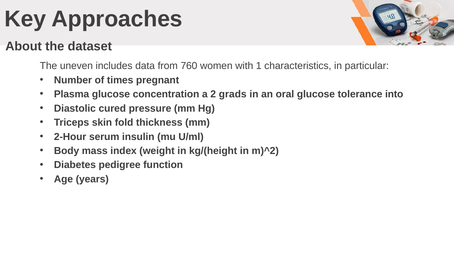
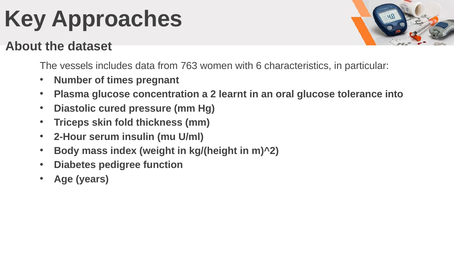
uneven: uneven -> vessels (76, 66)
760: 760 -> 763 (189, 66)
1: 1 -> 6 (259, 66)
grads: grads -> learnt (233, 94)
